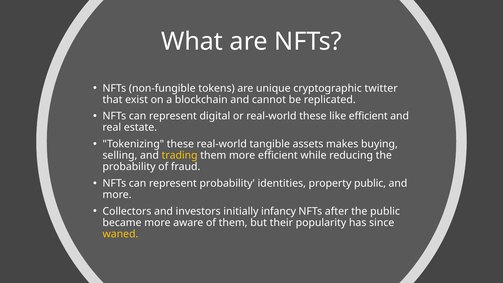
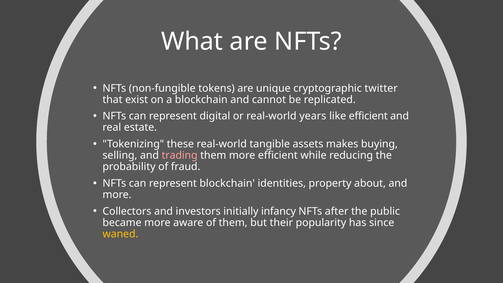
real-world these: these -> years (313, 116)
trading colour: yellow -> pink (180, 155)
represent probability: probability -> blockchain (227, 183)
property public: public -> about (370, 183)
